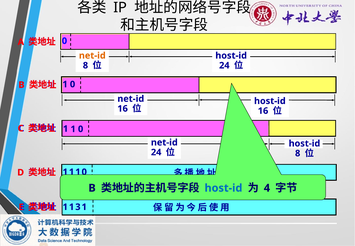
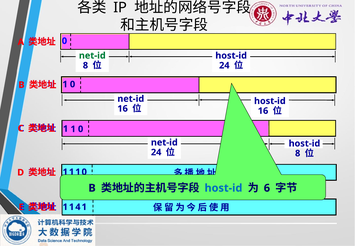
net-id colour: orange -> green (92, 56)
4: 4 -> 6 (267, 188)
3: 3 -> 4 (78, 207)
